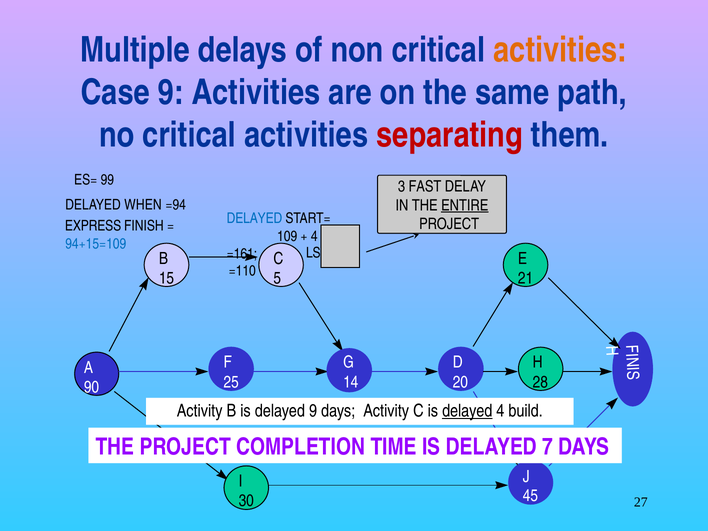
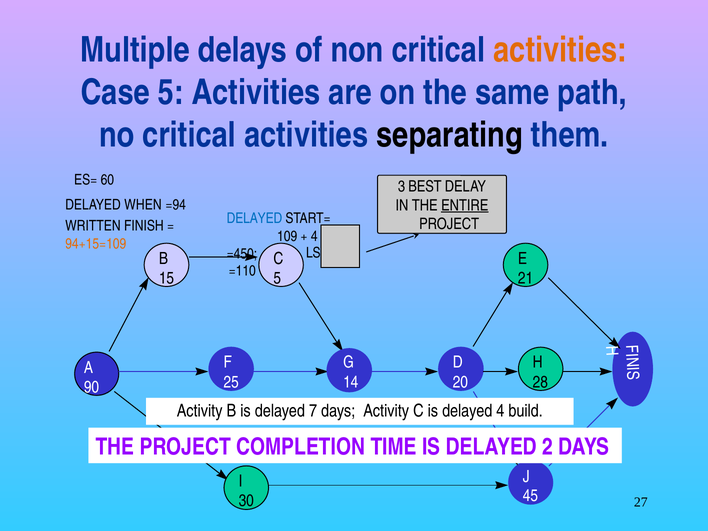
Case 9: 9 -> 5 (171, 93)
separating colour: red -> black (450, 135)
99: 99 -> 60 (107, 180)
FAST: FAST -> BEST (425, 186)
EXPRESS: EXPRESS -> WRITTEN (93, 226)
94+15=109 colour: blue -> orange (96, 244)
=161: =161 -> =450 (242, 254)
delayed 9: 9 -> 7 (313, 411)
delayed underline: present -> none (467, 411)
7: 7 -> 2 (548, 447)
